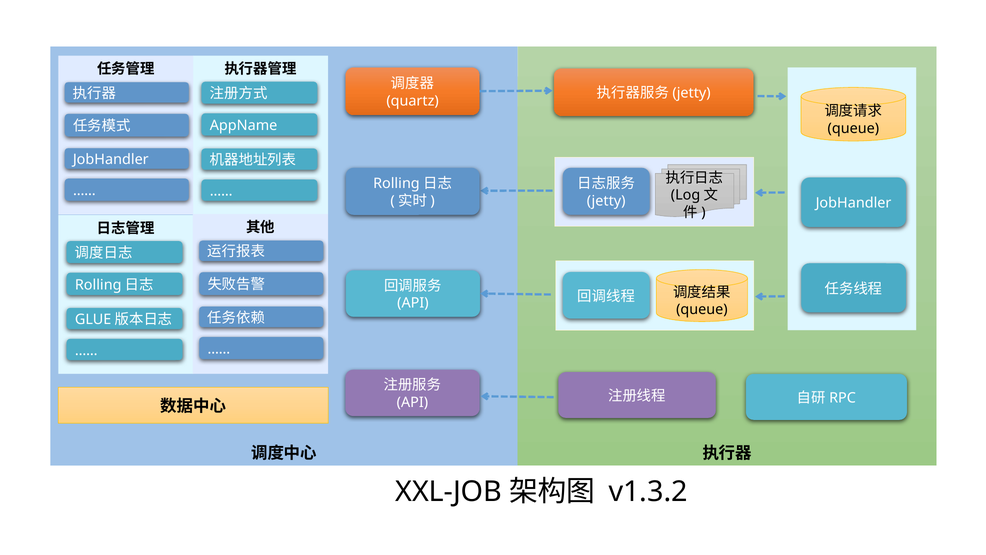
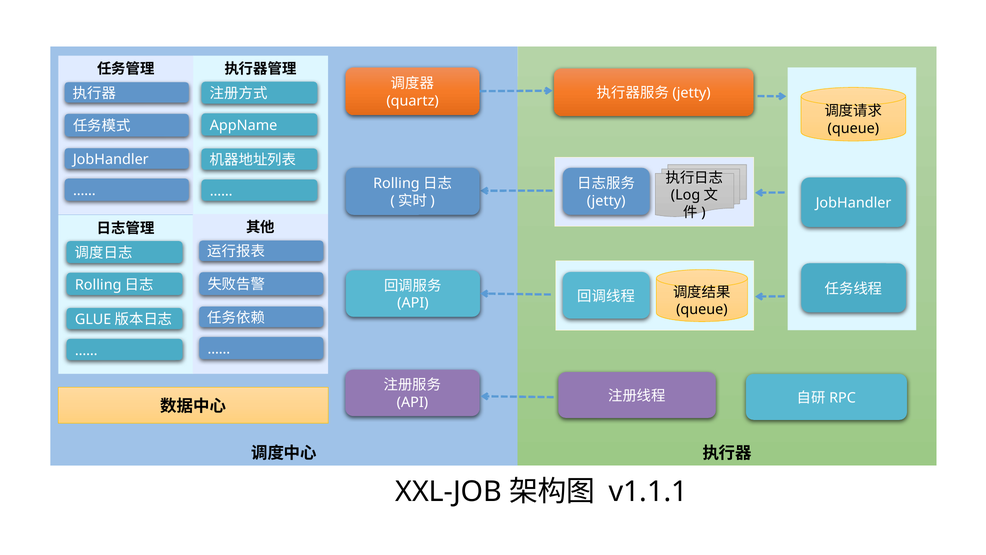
v1.3.2: v1.3.2 -> v1.1.1 (648, 491)
